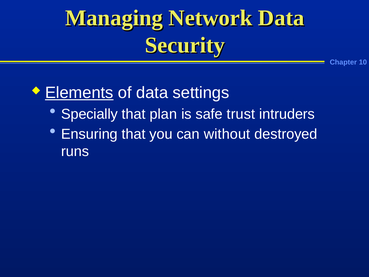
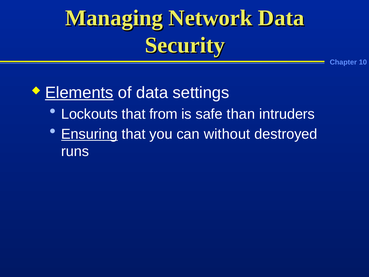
Specially: Specially -> Lockouts (89, 114)
plan: plan -> from (163, 114)
trust: trust -> than (241, 114)
Ensuring underline: none -> present (89, 134)
